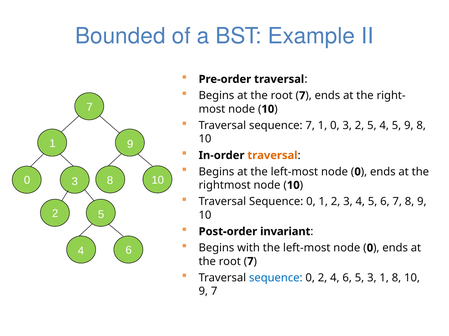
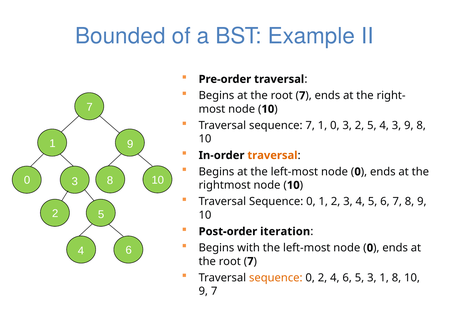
5 4 5: 5 -> 3 (397, 126)
invariant: invariant -> iteration (285, 232)
sequence colour: blue -> orange (276, 278)
